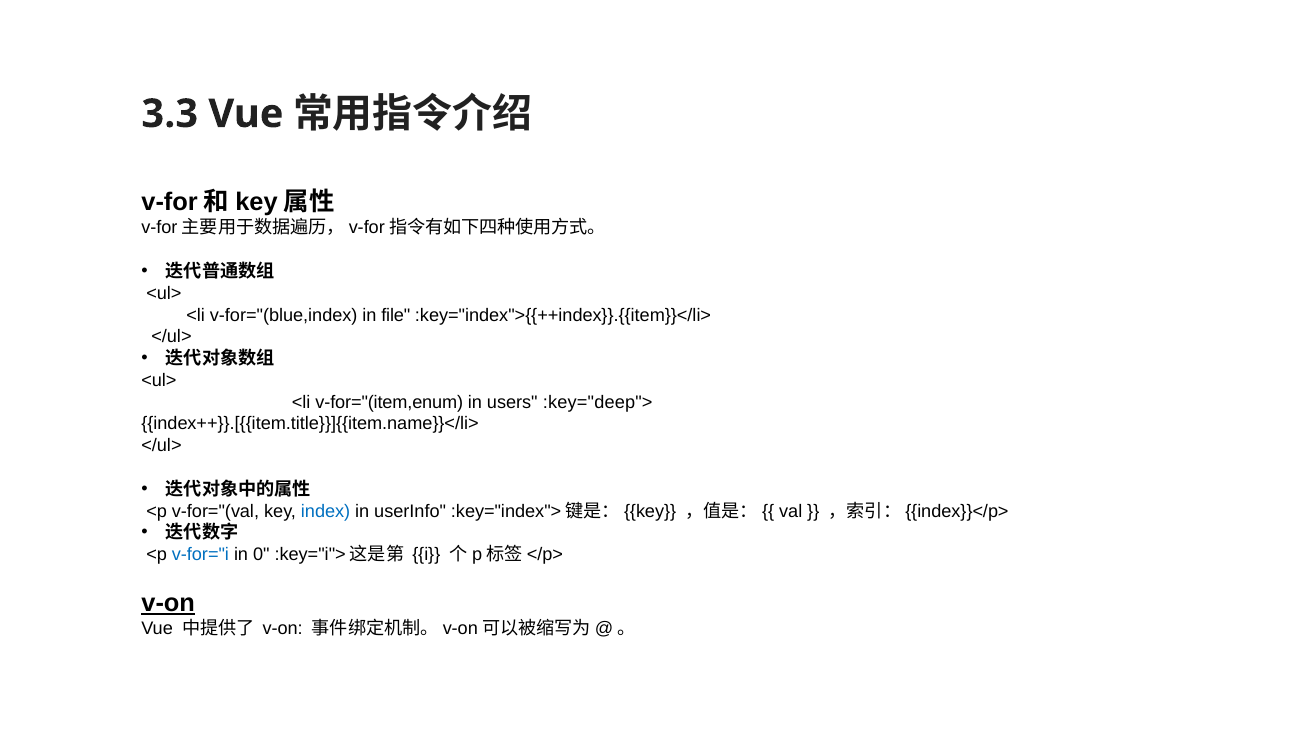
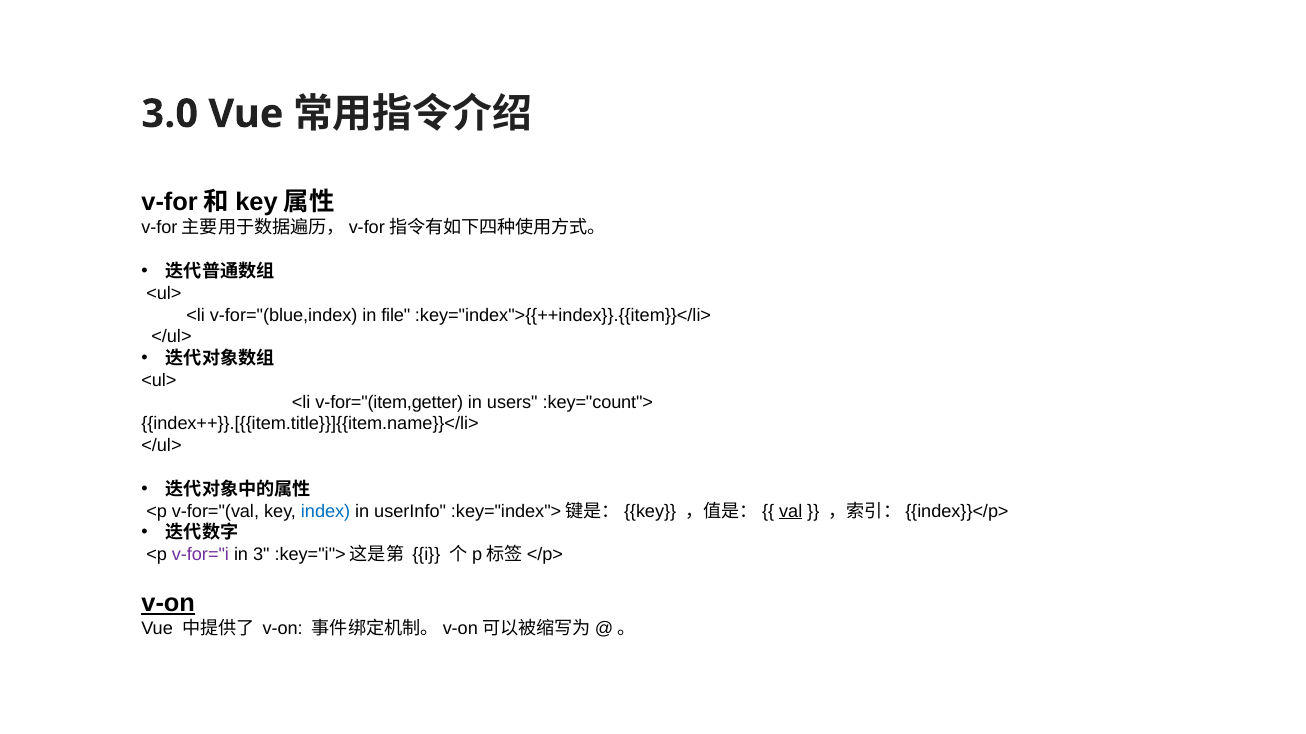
3.3: 3.3 -> 3.0 (170, 114)
v-for="(item,enum: v-for="(item,enum -> v-for="(item,getter (389, 403)
:key="deep">: :key="deep"> -> :key="count"> (598, 403)
val underline: none -> present (791, 512)
v-for="i colour: blue -> purple (200, 555)
0: 0 -> 3 (261, 555)
